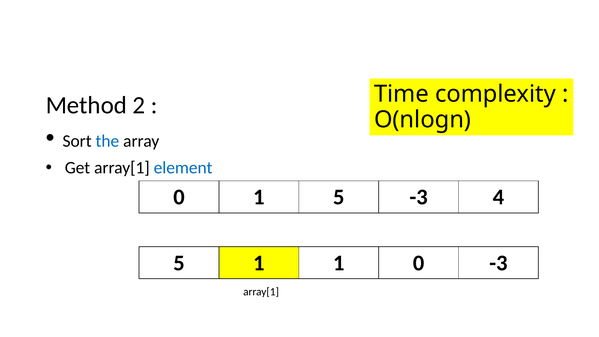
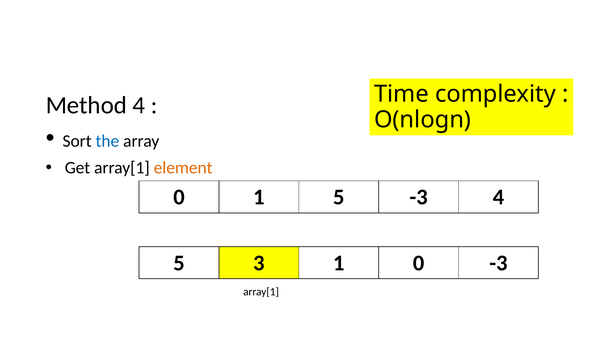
Method 2: 2 -> 4 (139, 105)
element colour: blue -> orange (183, 168)
5 1: 1 -> 3 (259, 263)
